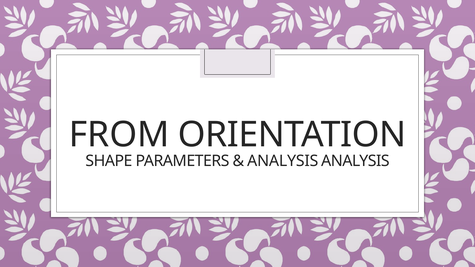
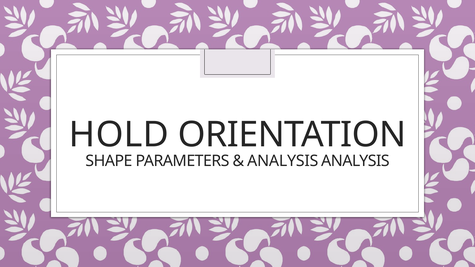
FROM: FROM -> HOLD (119, 135)
